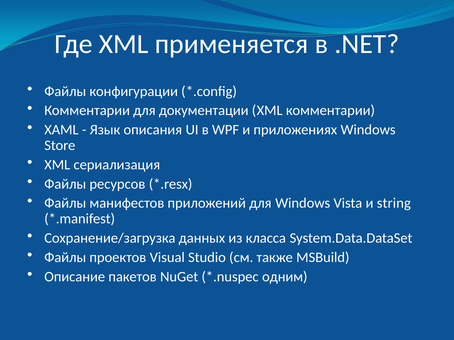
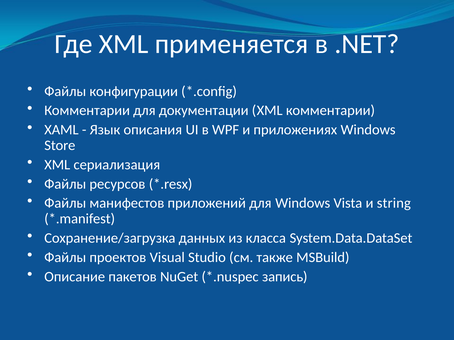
одним: одним -> запись (285, 277)
